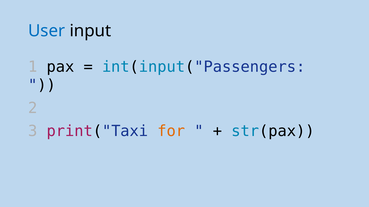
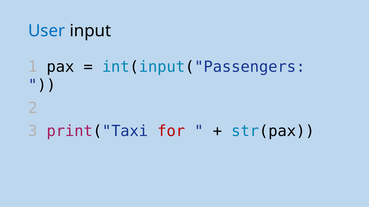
for colour: orange -> red (171, 131)
